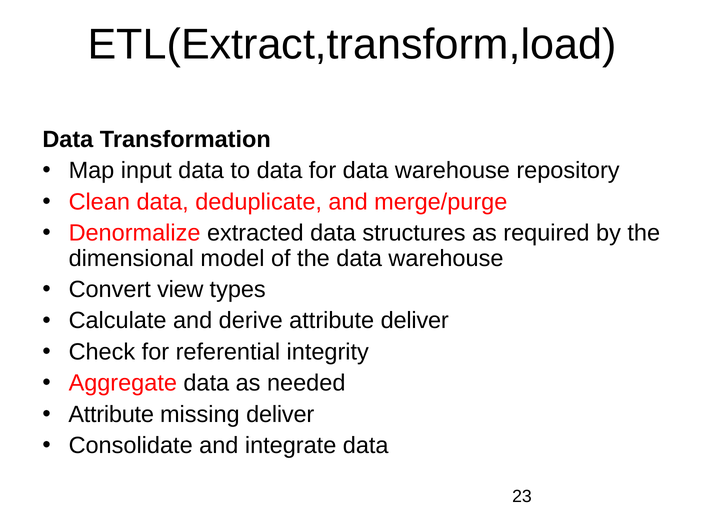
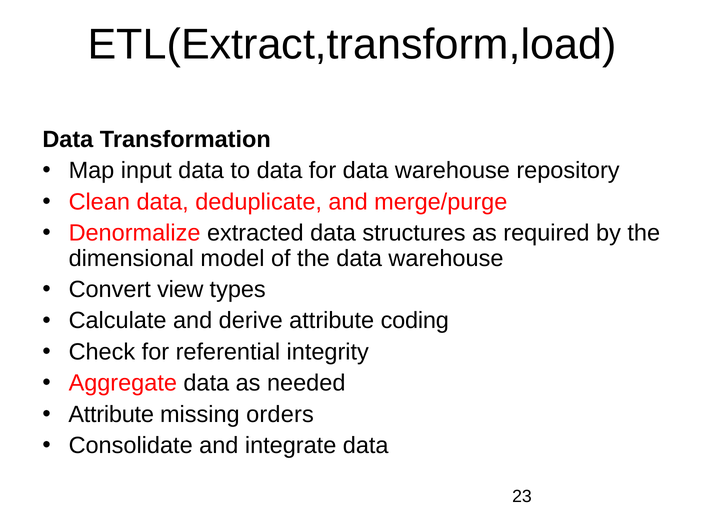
attribute deliver: deliver -> coding (415, 321)
missing deliver: deliver -> orders (280, 415)
